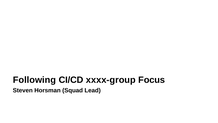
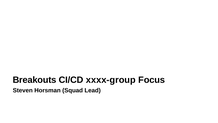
Following: Following -> Breakouts (35, 80)
